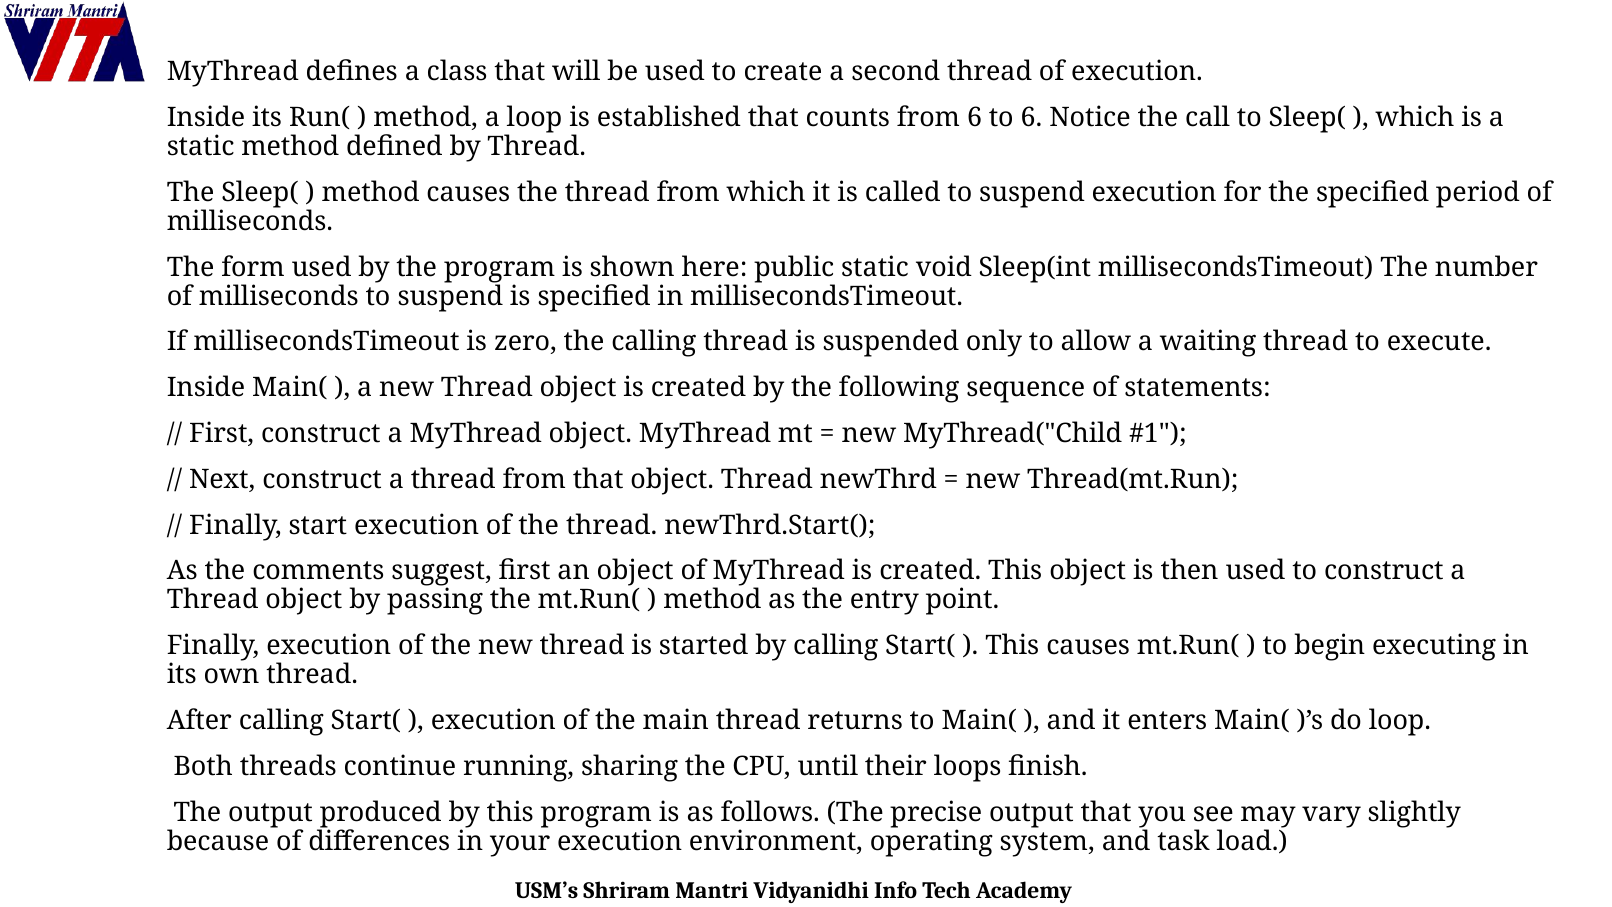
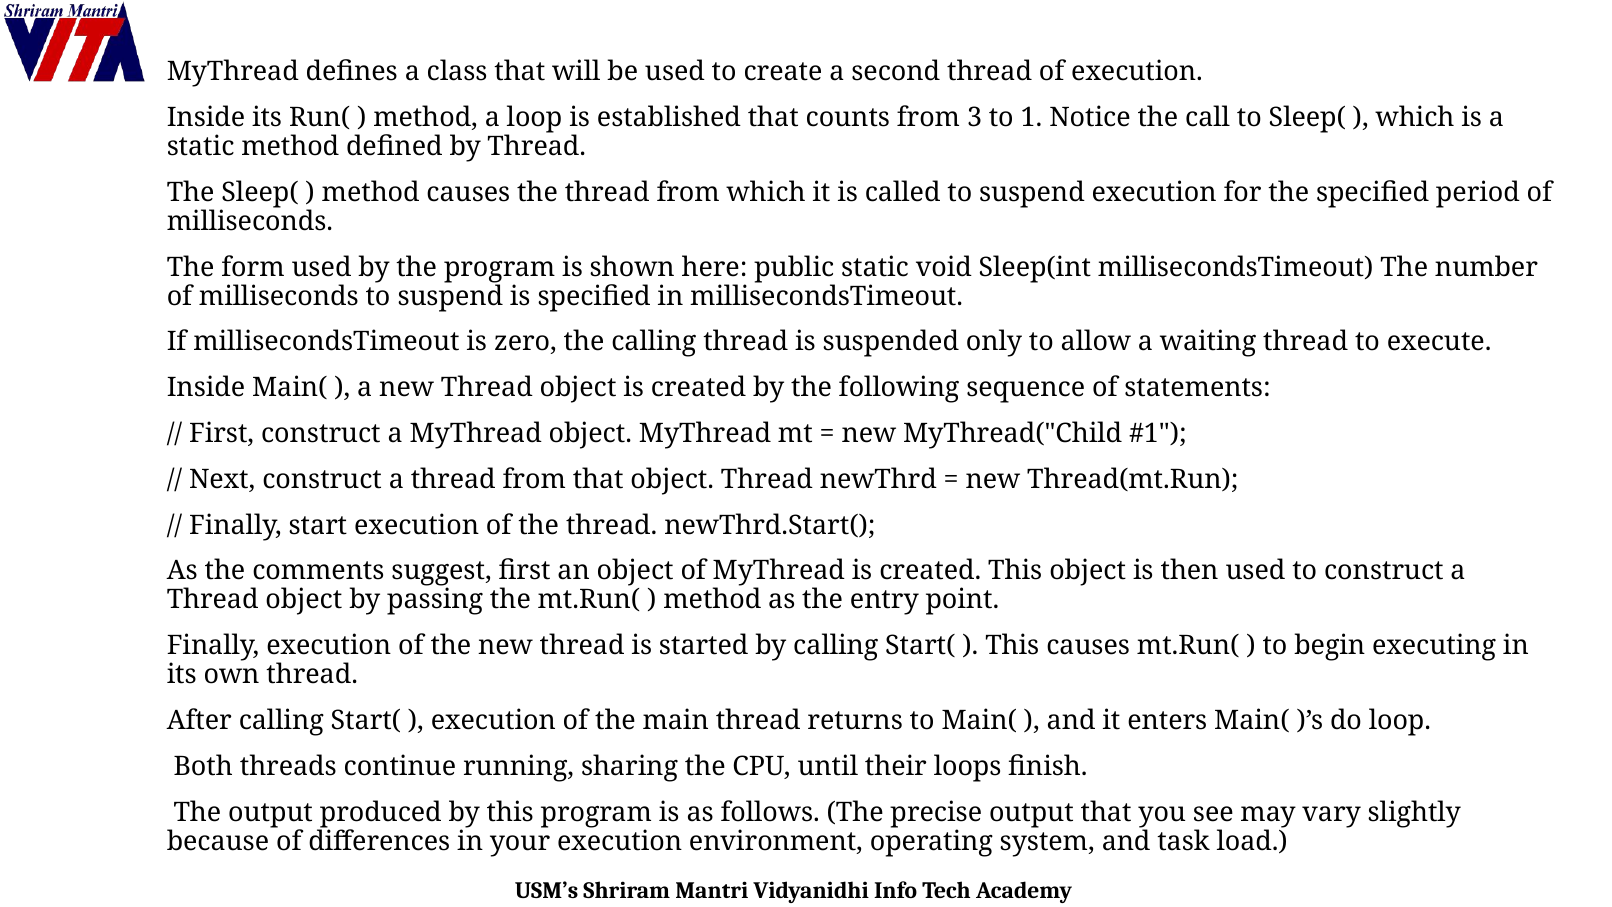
from 6: 6 -> 3 (975, 118)
to 6: 6 -> 1 (1032, 118)
